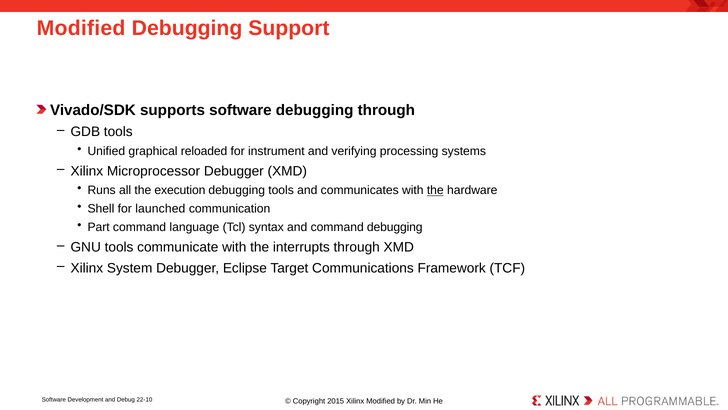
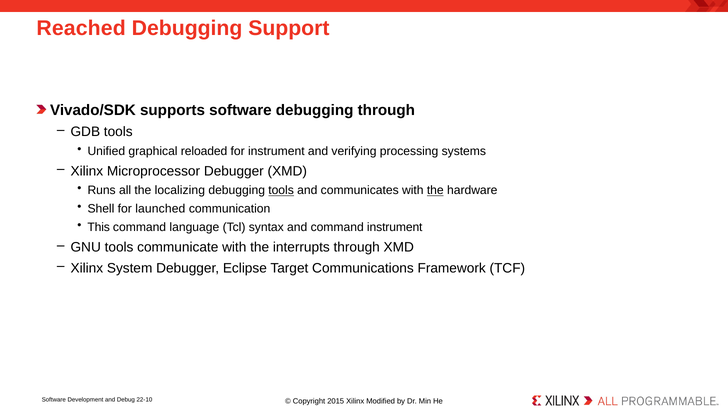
Modified: Modified -> Reached (81, 28)
execution: execution -> localizing (180, 190)
tools underline: none -> present (281, 190)
Part: Part -> This (99, 227)
command debugging: debugging -> instrument (395, 227)
